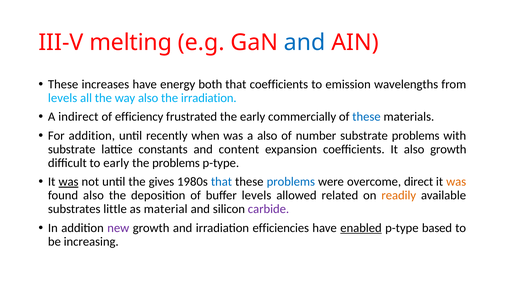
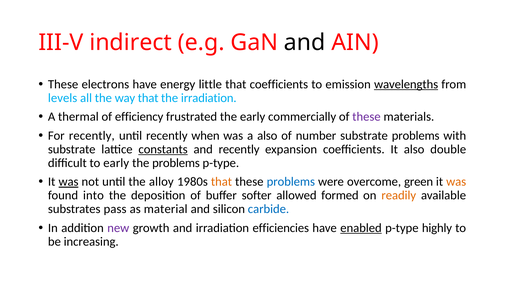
melting: melting -> indirect (131, 42)
and colour: blue -> black (305, 42)
increases: increases -> electrons (105, 84)
both: both -> little (210, 84)
wavelengths underline: none -> present (406, 84)
way also: also -> that (148, 98)
indirect: indirect -> thermal (78, 117)
these colour: blue -> purple (366, 117)
For addition: addition -> recently (92, 136)
constants underline: none -> present (163, 149)
and content: content -> recently (239, 149)
also growth: growth -> double (448, 149)
gives: gives -> alloy (161, 182)
that colour: blue -> orange (221, 182)
direct: direct -> green (419, 182)
found also: also -> into (93, 195)
buffer levels: levels -> softer (257, 195)
related: related -> formed (340, 195)
little: little -> pass (115, 209)
carbide colour: purple -> blue (268, 209)
based: based -> highly (437, 228)
